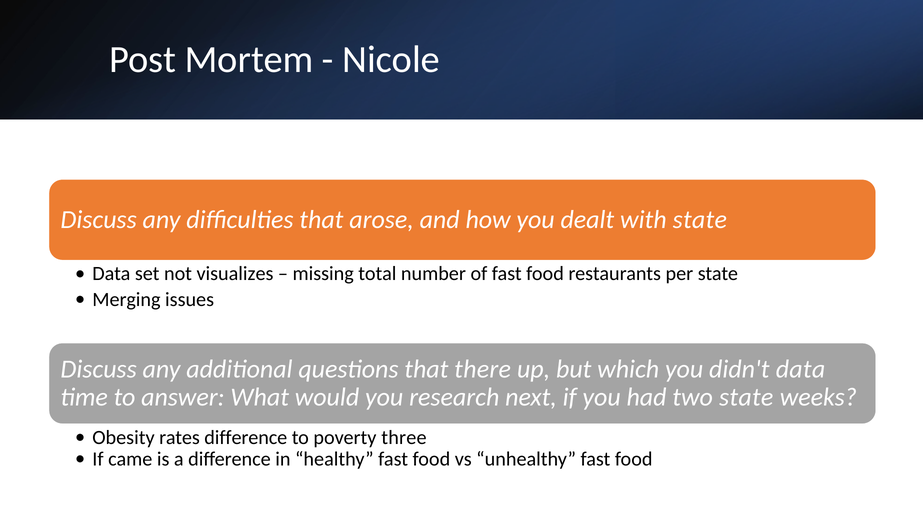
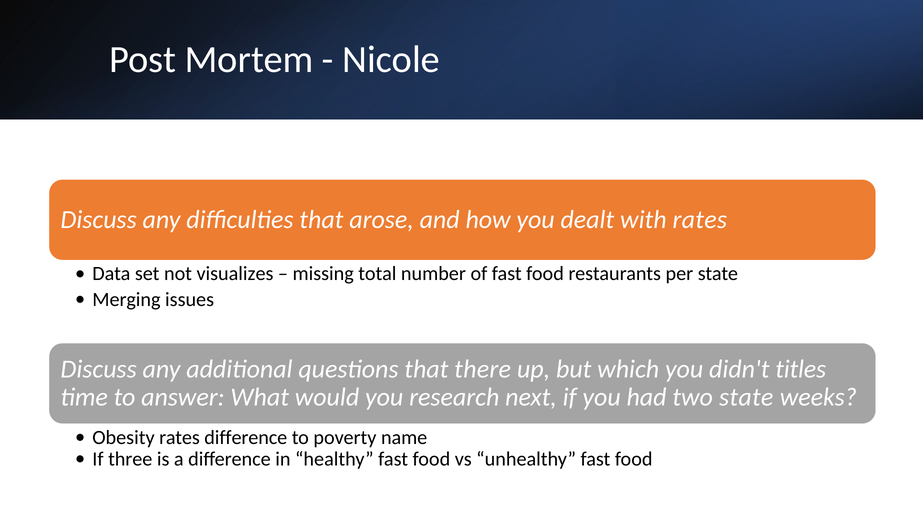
with state: state -> rates (700, 220)
didn't data: data -> titles (801, 369)
three: three -> name (404, 438)
came: came -> three (130, 459)
